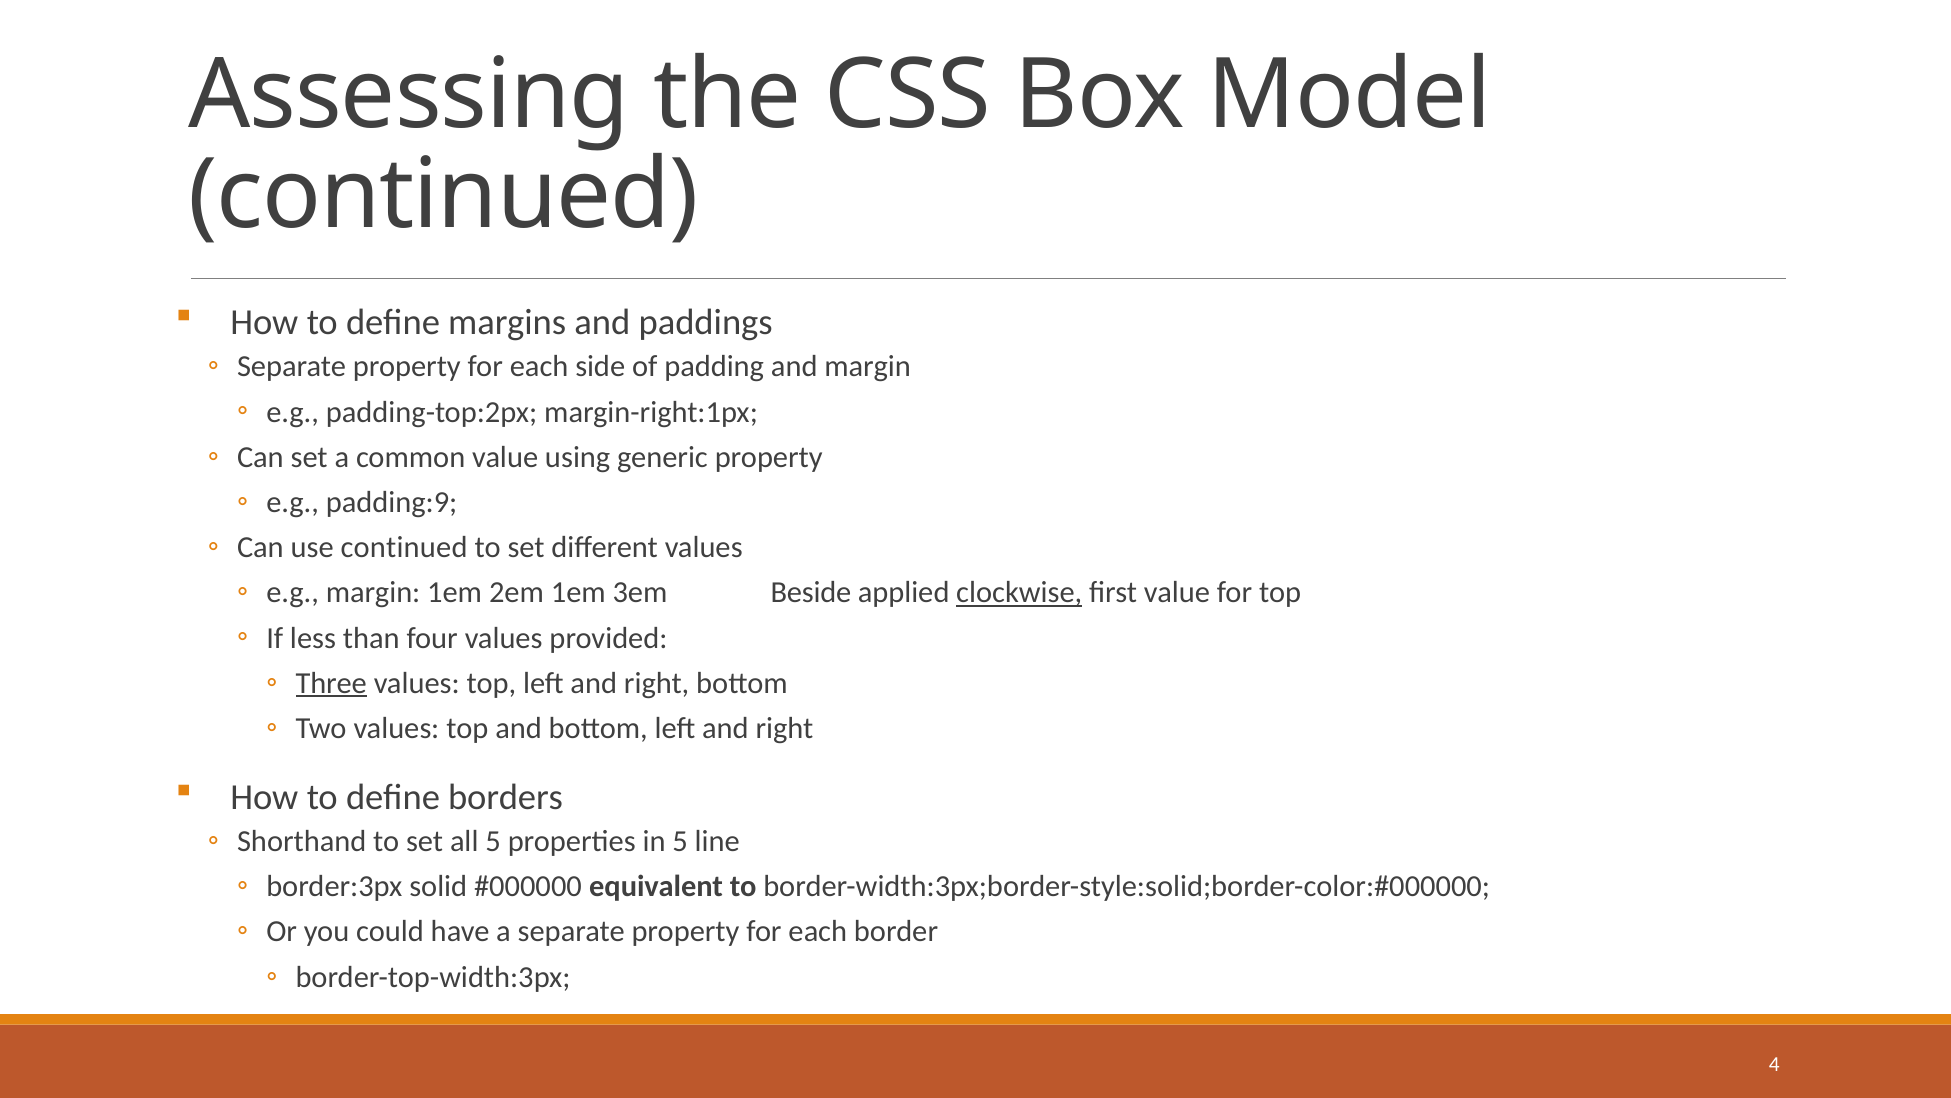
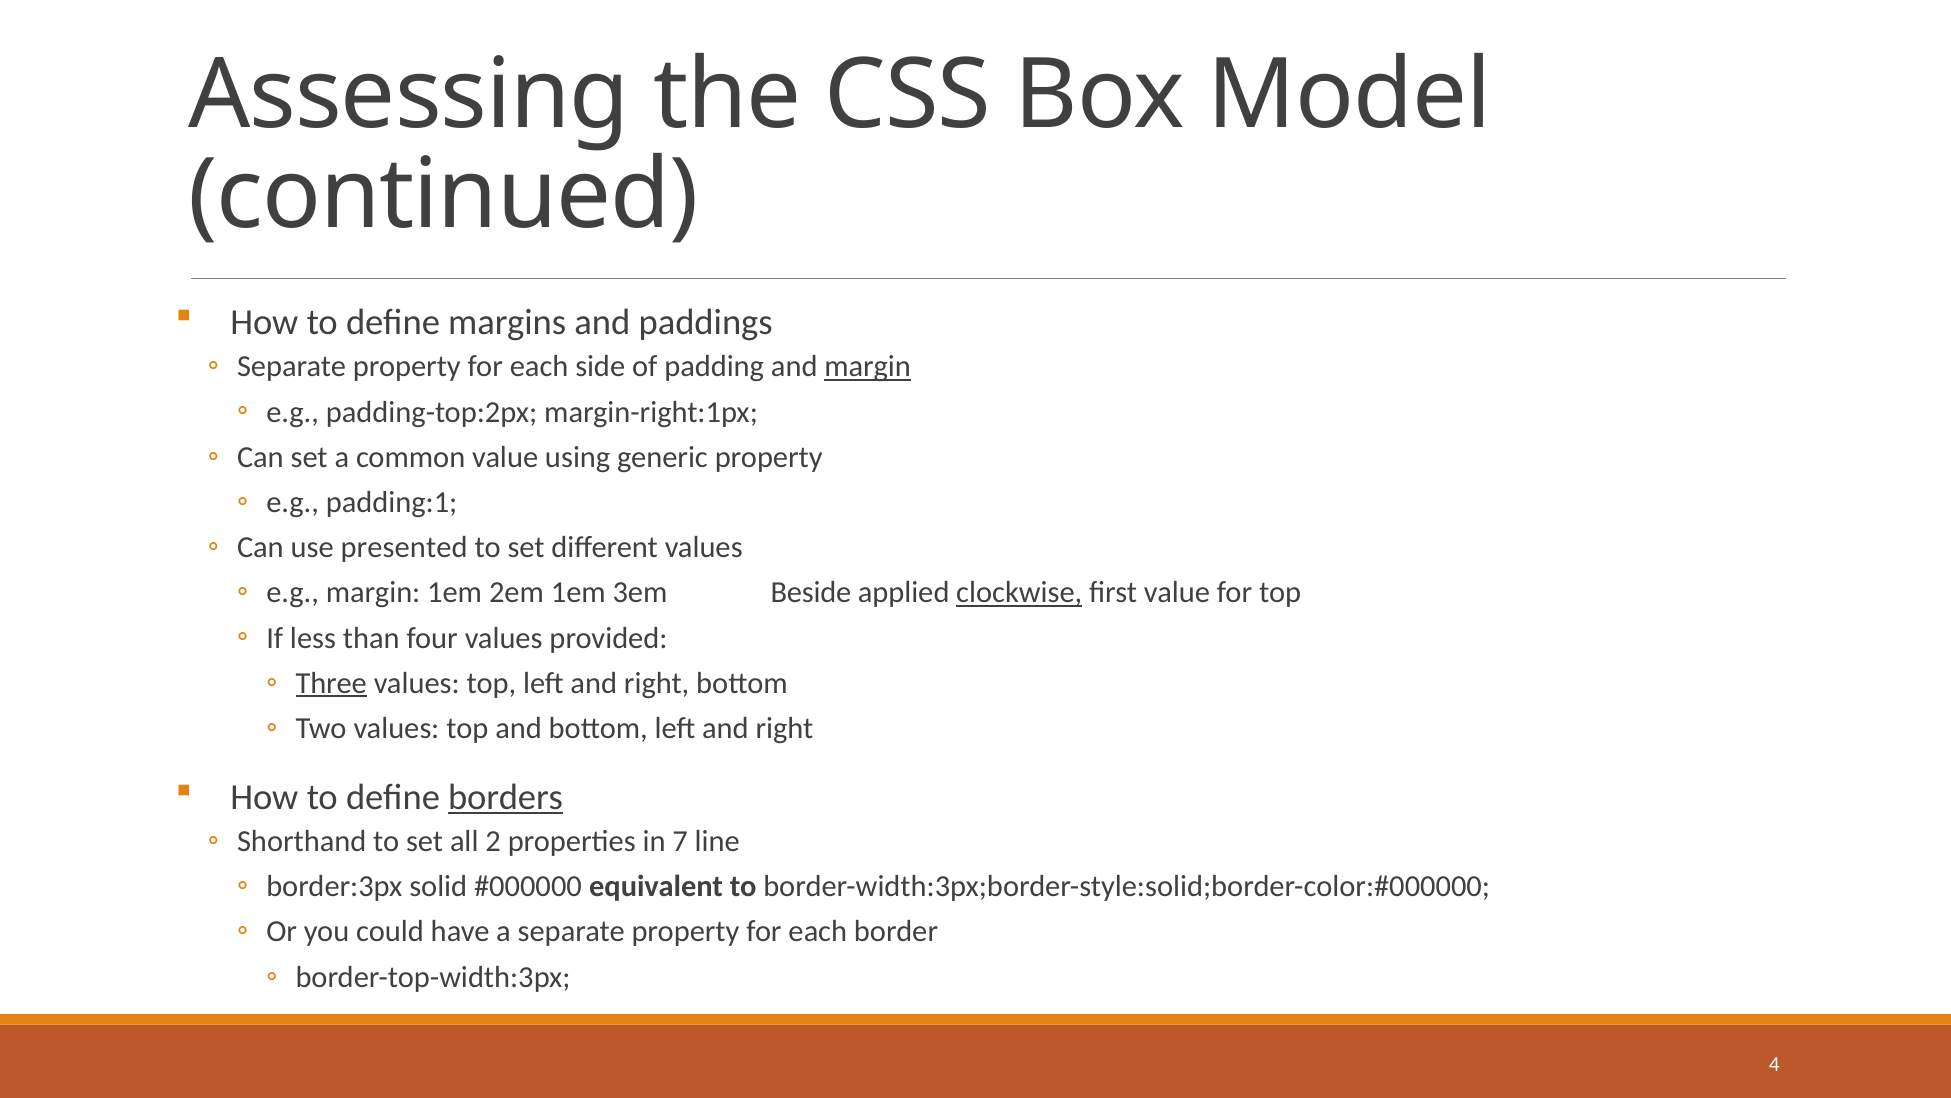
margin underline: none -> present (868, 367)
padding:9: padding:9 -> padding:1 (392, 502)
use continued: continued -> presented (404, 547)
borders underline: none -> present (506, 797)
all 5: 5 -> 2 (493, 841)
in 5: 5 -> 7 (680, 841)
